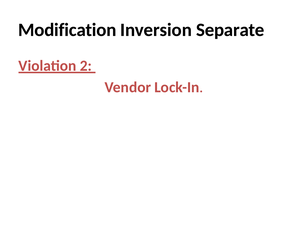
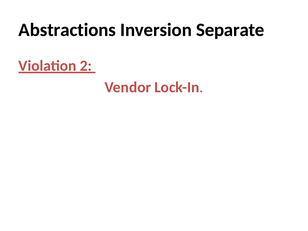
Modification: Modification -> Abstractions (67, 30)
